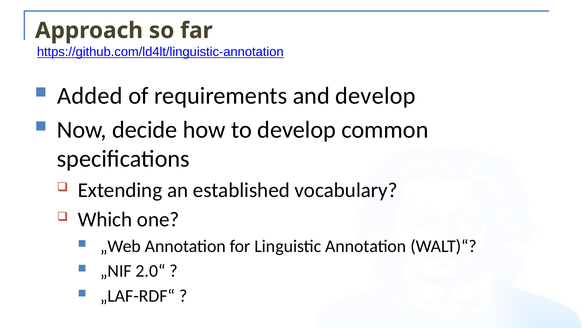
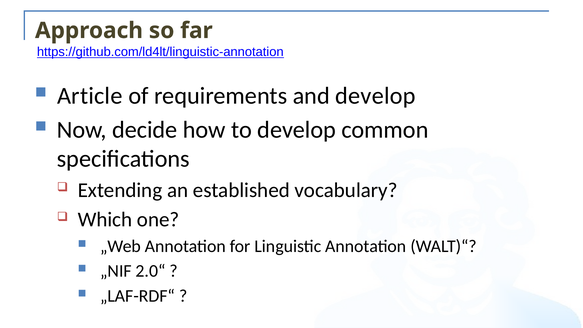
Added: Added -> Article (90, 96)
